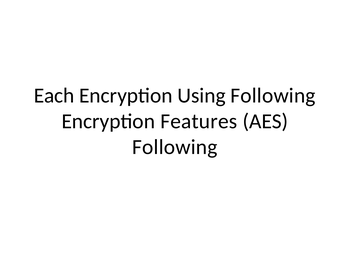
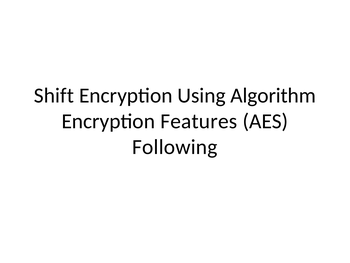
Each: Each -> Shift (54, 95)
Using Following: Following -> Algorithm (273, 95)
